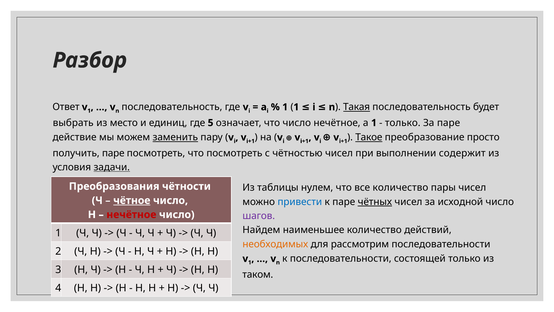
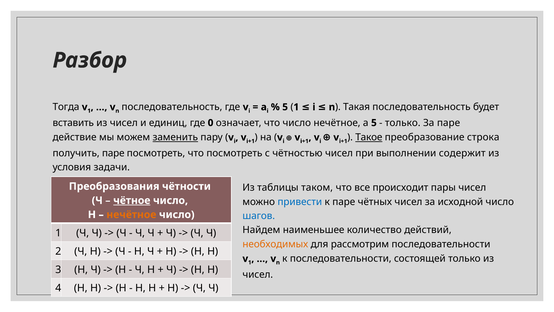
Такая underline: present -> none (357, 107)
Ответ: Ответ -> Тогда (66, 107)
1: 1 -> 5 (285, 107)
выбрать: выбрать -> вставить (73, 123)
место: место -> чисел (124, 123)
5: 5 -> 0 (211, 123)
а 1: 1 -> 5 (374, 123)
просто: просто -> строка (483, 137)
задачи underline: present -> none (112, 167)
нулем: нулем -> таком (317, 187)
все количество: количество -> происходит (401, 187)
чётных underline: present -> none (375, 202)
нечётное colour: red -> orange (131, 214)
шагов colour: purple -> blue (259, 216)
таком: таком -> чисел (258, 274)
